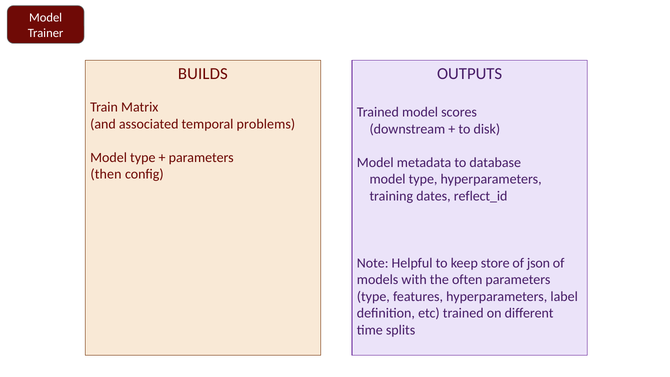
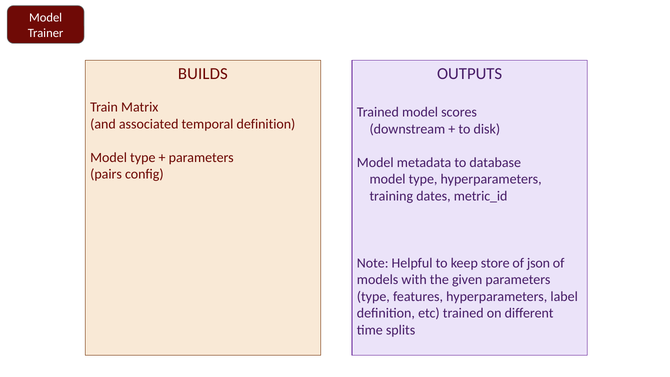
temporal problems: problems -> definition (266, 124)
then: then -> pairs (106, 174)
reflect_id: reflect_id -> metric_id (481, 196)
often: often -> given (467, 280)
